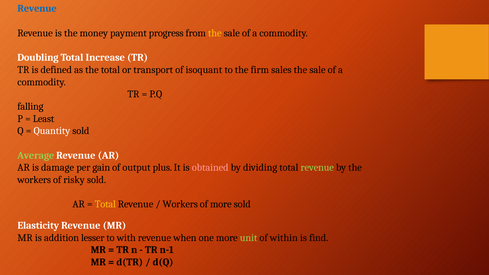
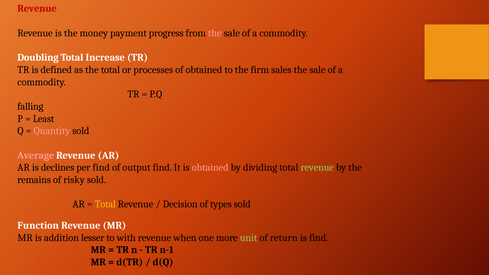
Revenue colour: blue -> red (37, 9)
the colour: yellow -> pink (215, 33)
transport: transport -> processes (153, 70)
of isoquant: isoquant -> obtained (204, 70)
Quantity colour: white -> pink (52, 131)
Average colour: light green -> pink (36, 155)
damage: damage -> declines (58, 168)
per gain: gain -> find (101, 168)
output plus: plus -> find (162, 168)
workers: workers -> remains (34, 180)
Workers: Workers -> Decision (180, 204)
of more: more -> types (221, 204)
Elasticity: Elasticity -> Function (38, 226)
within: within -> return (284, 238)
